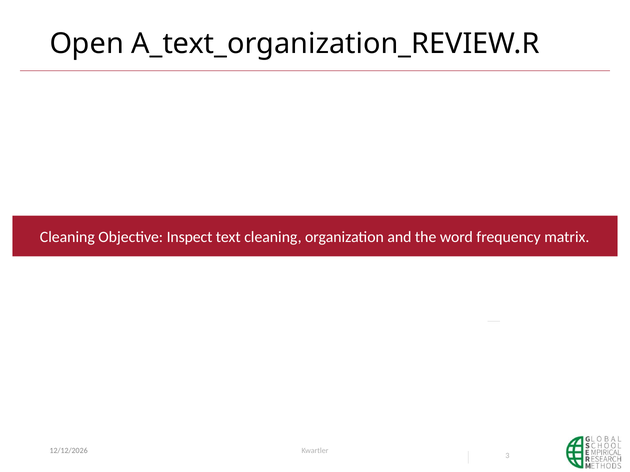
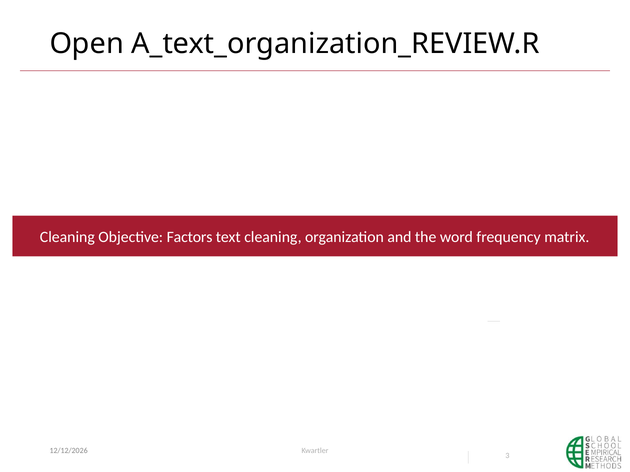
Inspect: Inspect -> Factors (190, 237)
